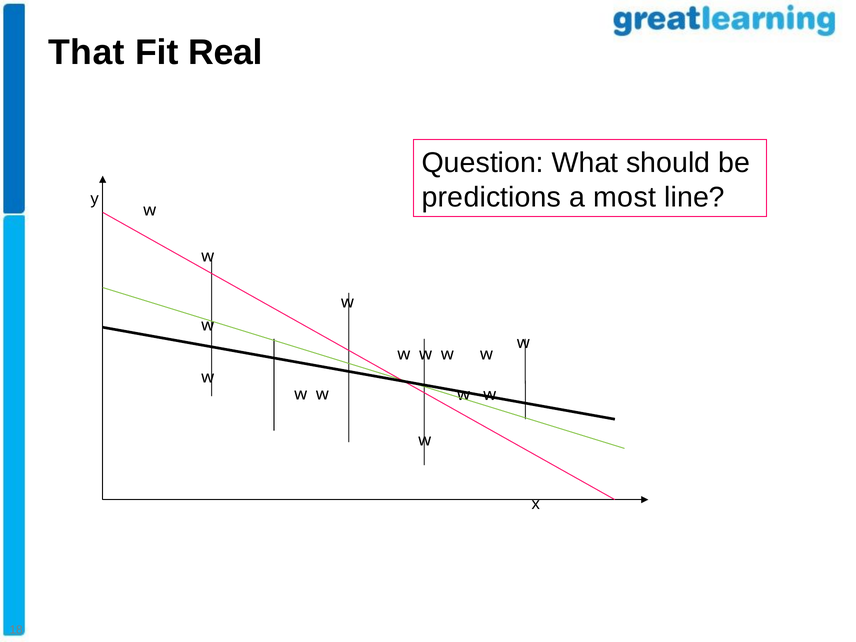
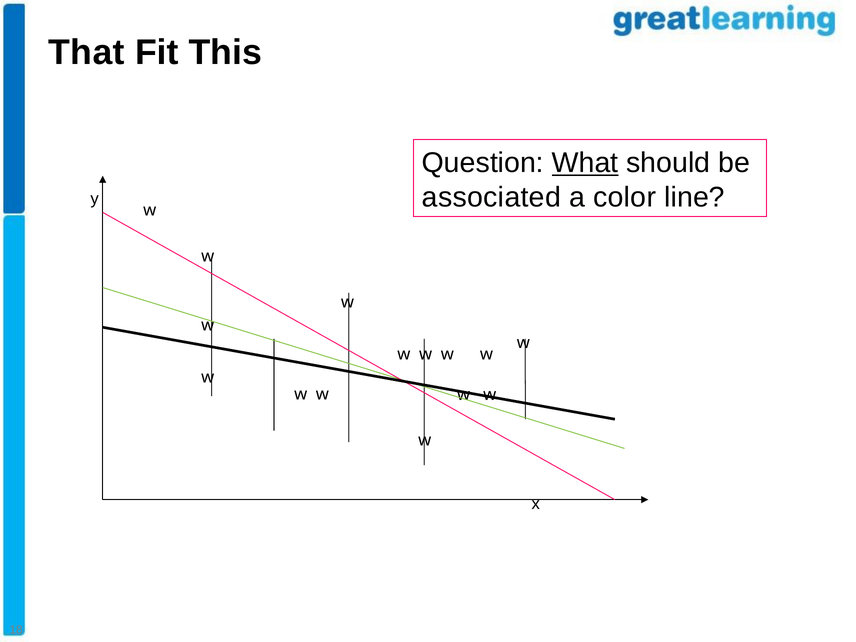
Real: Real -> This (225, 53)
What underline: none -> present (585, 163)
predictions: predictions -> associated (491, 197)
most: most -> color (625, 197)
